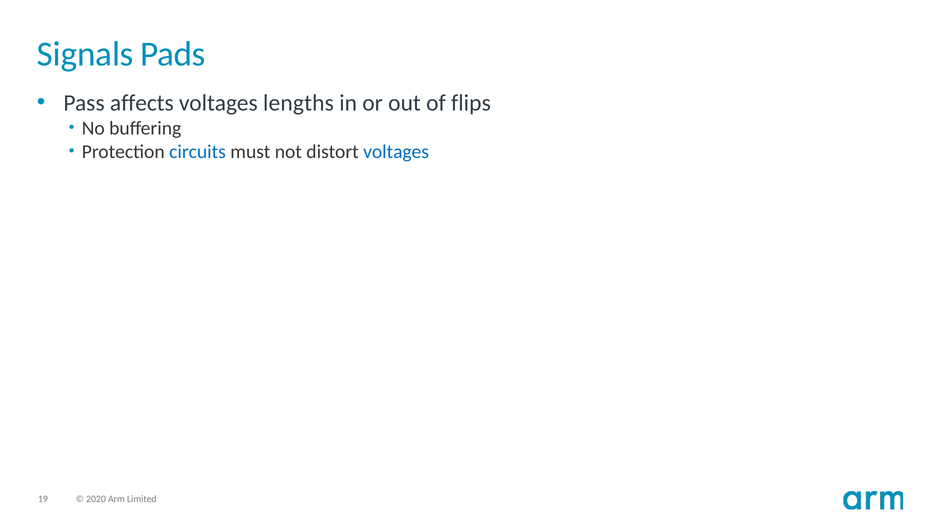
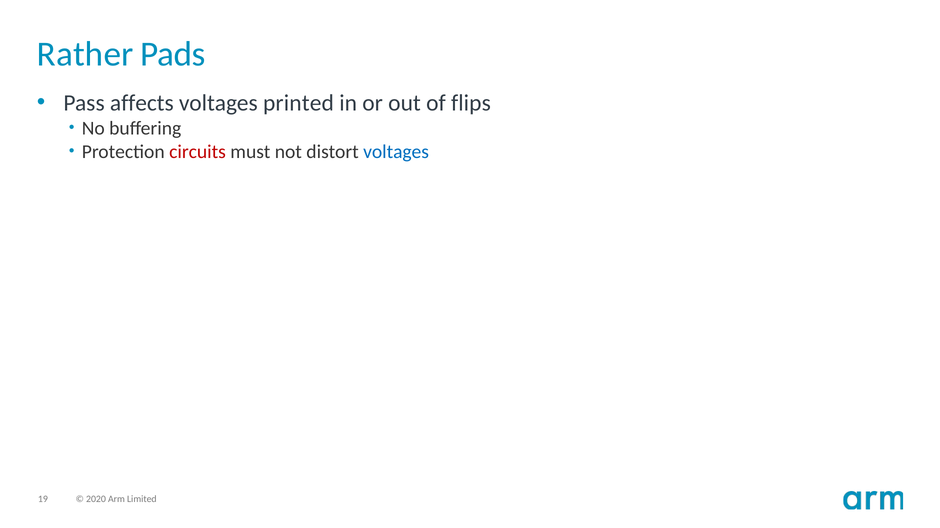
Signals: Signals -> Rather (85, 54)
lengths: lengths -> printed (298, 103)
circuits colour: blue -> red (198, 152)
